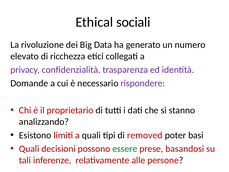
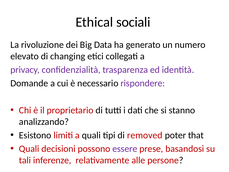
ricchezza: ricchezza -> changing (68, 56)
basi: basi -> that (196, 135)
essere colour: green -> purple (125, 149)
